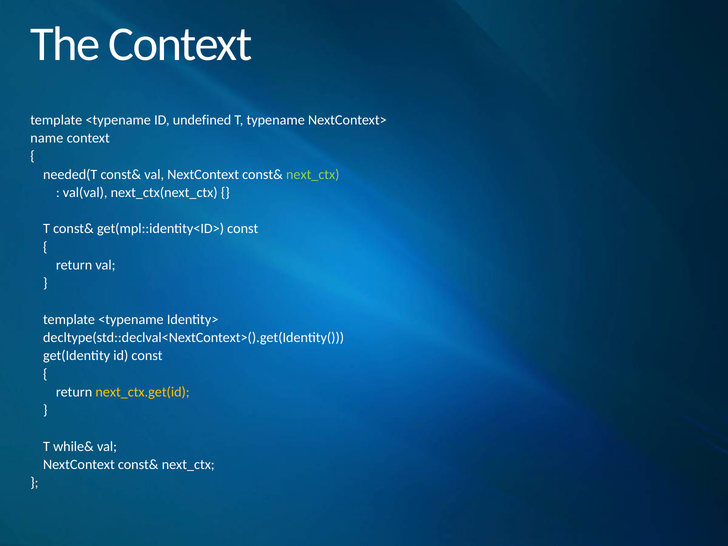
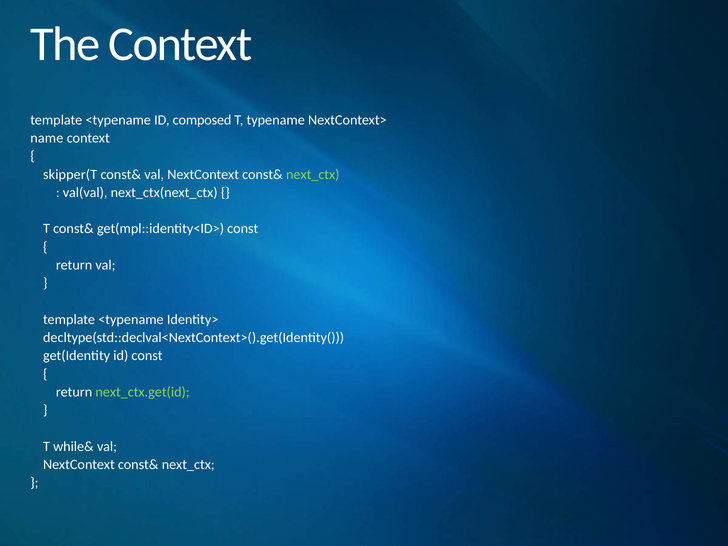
undefined: undefined -> composed (202, 120)
needed(T: needed(T -> skipper(T (70, 174)
next_ctx.get(id colour: yellow -> light green (143, 392)
